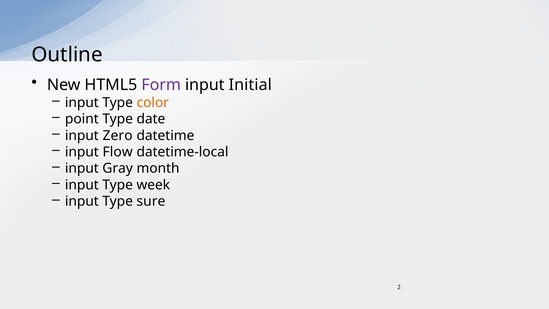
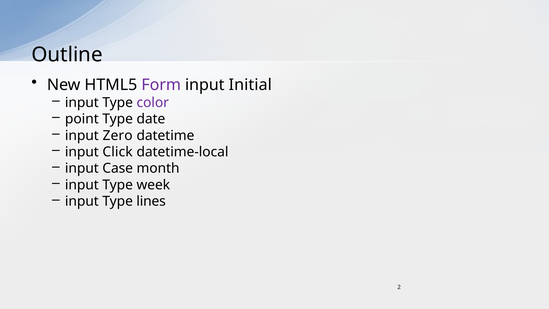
color colour: orange -> purple (153, 102)
Flow: Flow -> Click (118, 152)
Gray: Gray -> Case (118, 168)
sure: sure -> lines (151, 201)
